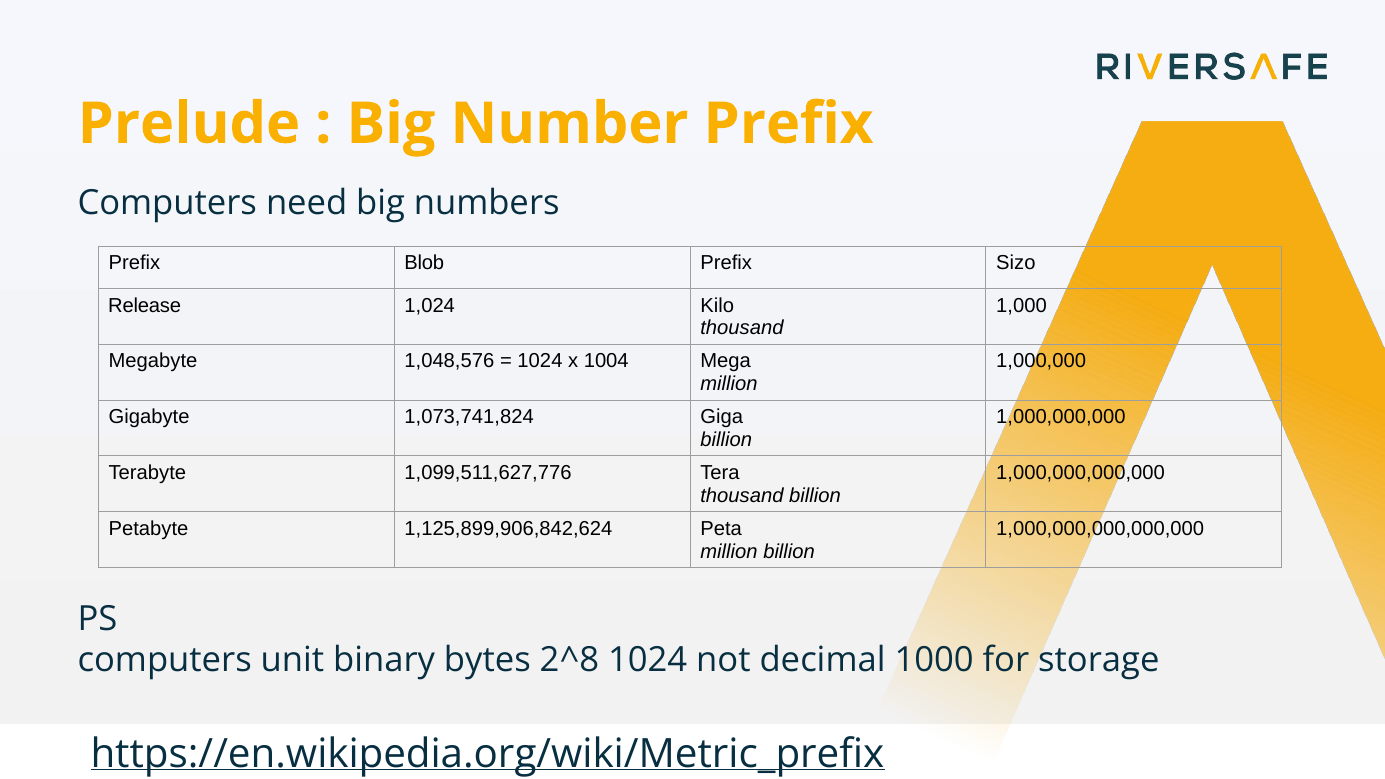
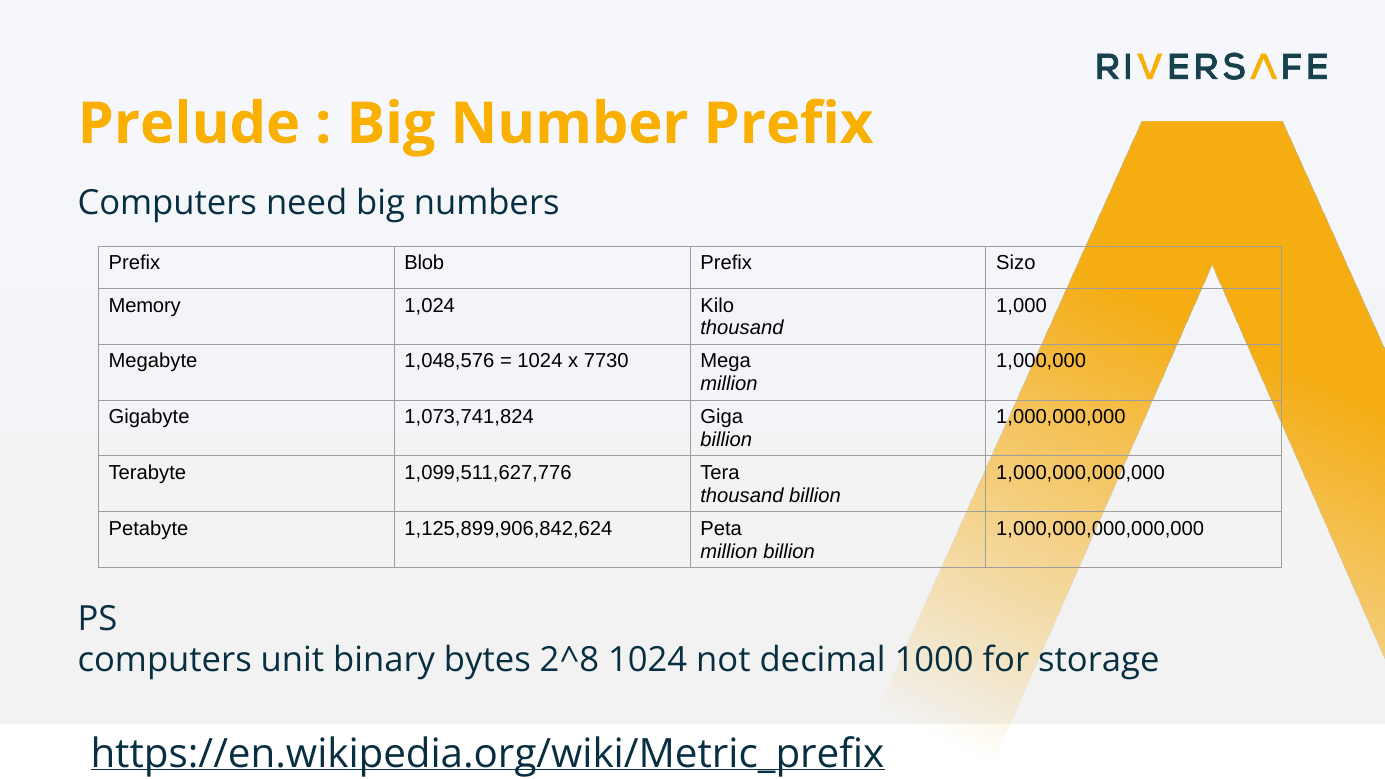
Release: Release -> Memory (145, 305)
1004: 1004 -> 7730 (606, 361)
